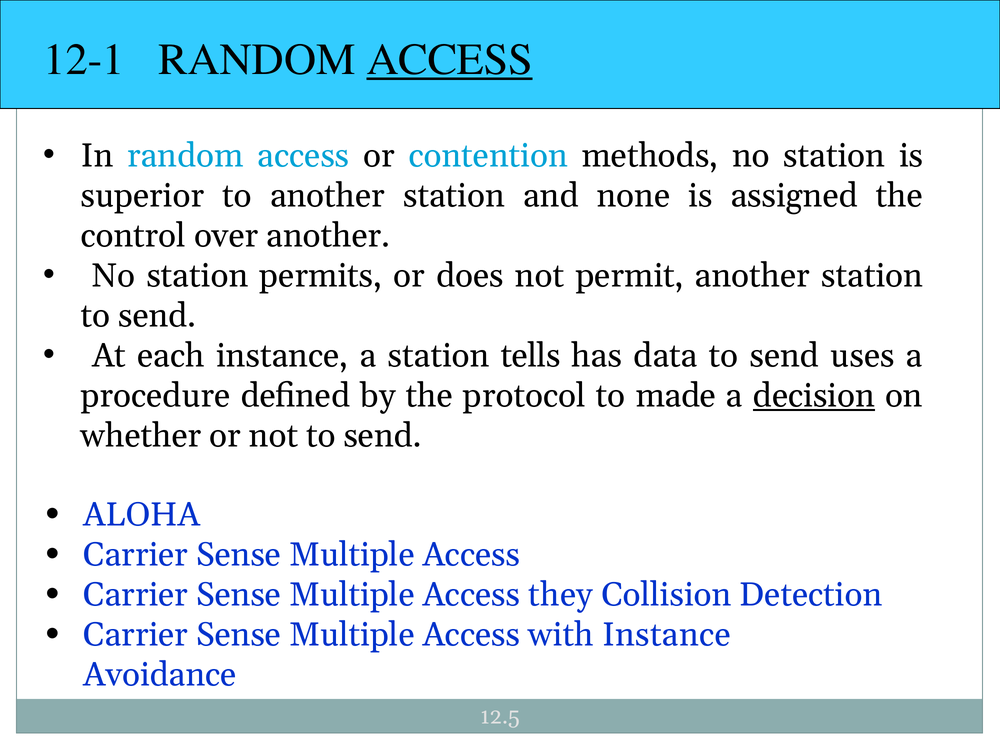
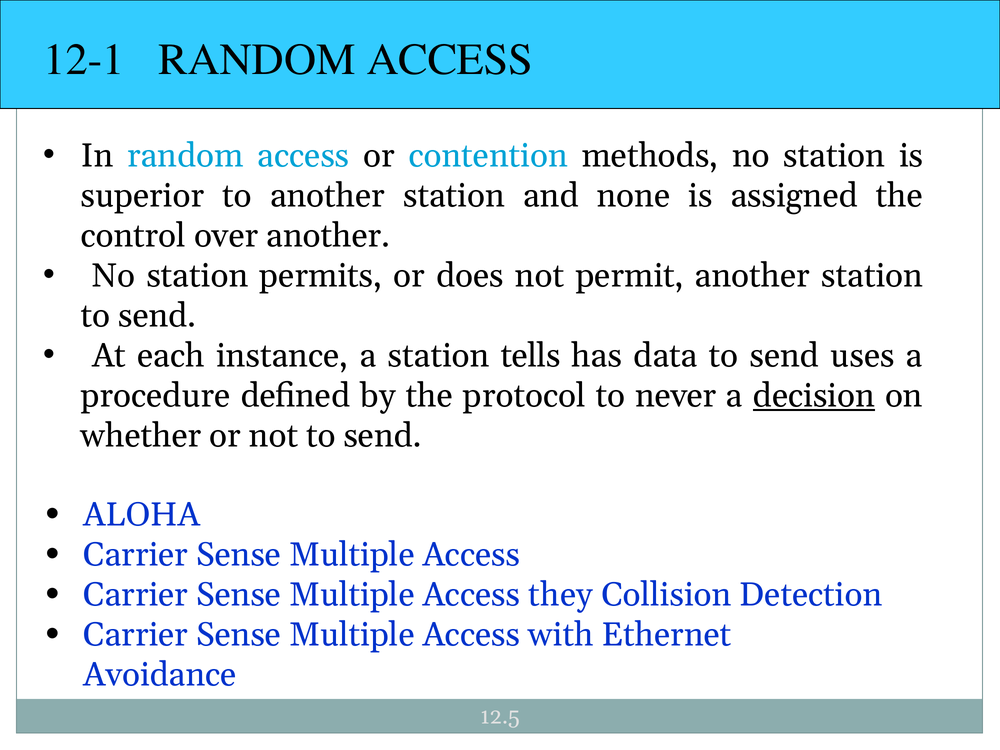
ACCESS underline: present -> none (450, 60)
made: made -> never (676, 396)
with Instance: Instance -> Ethernet (666, 635)
